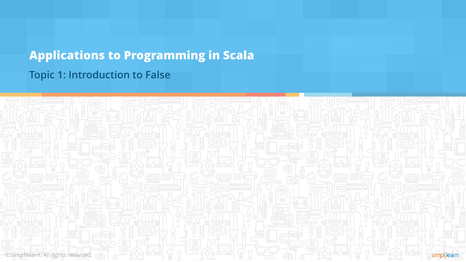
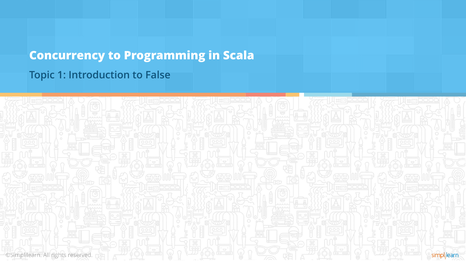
Applications: Applications -> Concurrency (67, 56)
